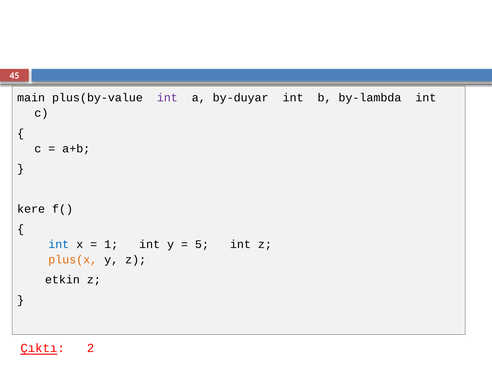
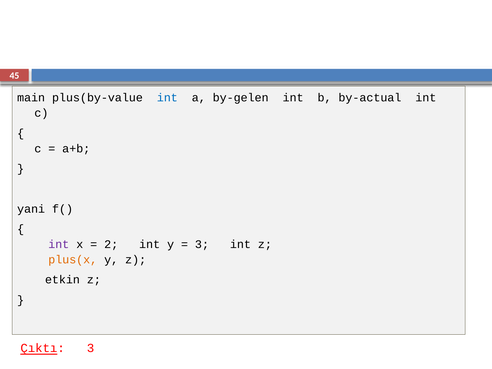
int colour: purple -> blue (167, 98)
by-duyar: by-duyar -> by-gelen (241, 98)
by-lambda: by-lambda -> by-actual (370, 98)
kere: kere -> yani (31, 209)
int colour: blue -> purple (59, 244)
1: 1 -> 2 (111, 244)
5: 5 -> 3 (202, 244)
Çıktı 2: 2 -> 3 (91, 348)
